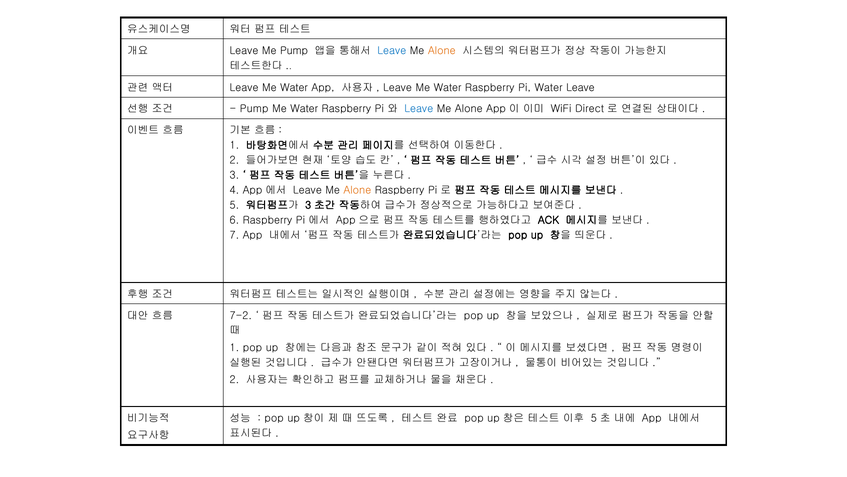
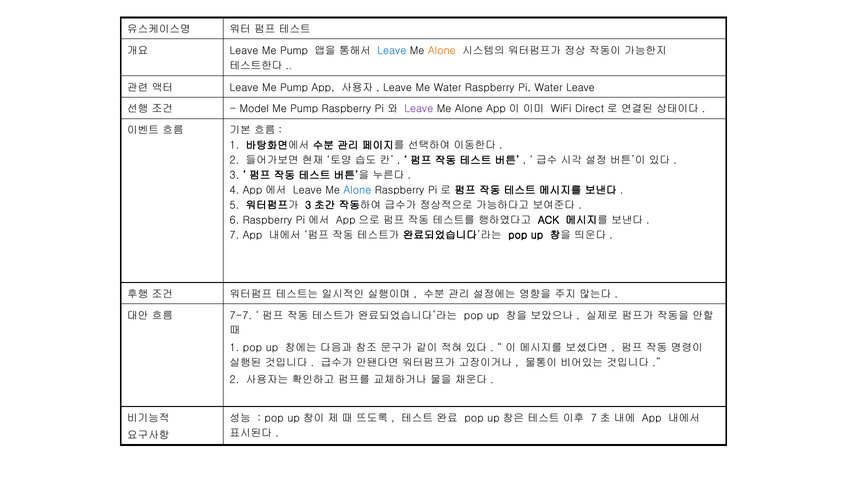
Water: Water -> Pump (294, 87)
Pump: Pump -> Model (254, 109)
Water: Water -> Pump (304, 109)
Leave colour: blue -> purple (419, 109)
Alone colour: orange -> blue (357, 190)
7-2: 7-2 -> 7-7 (241, 315)
5: 5 -> 7 (594, 418)
